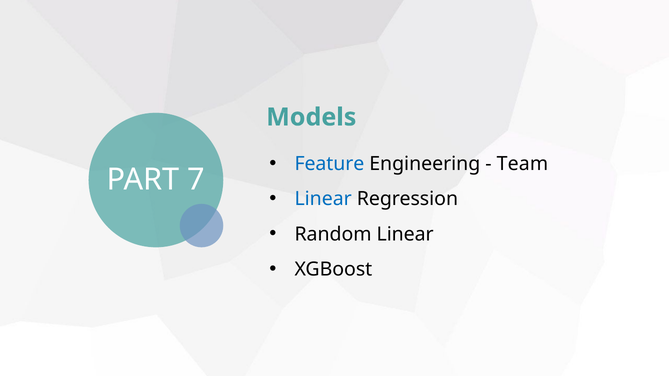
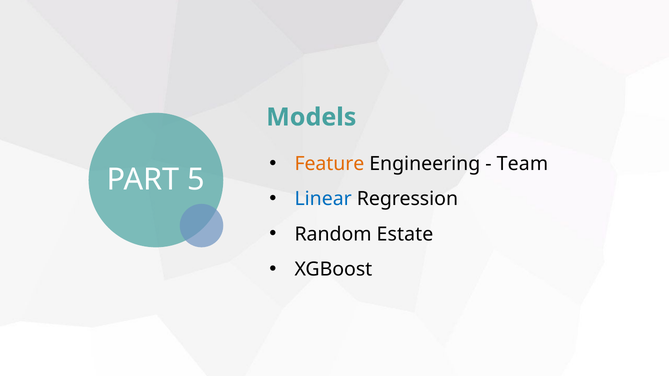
Feature colour: blue -> orange (329, 164)
7: 7 -> 5 (196, 180)
Random Linear: Linear -> Estate (405, 234)
